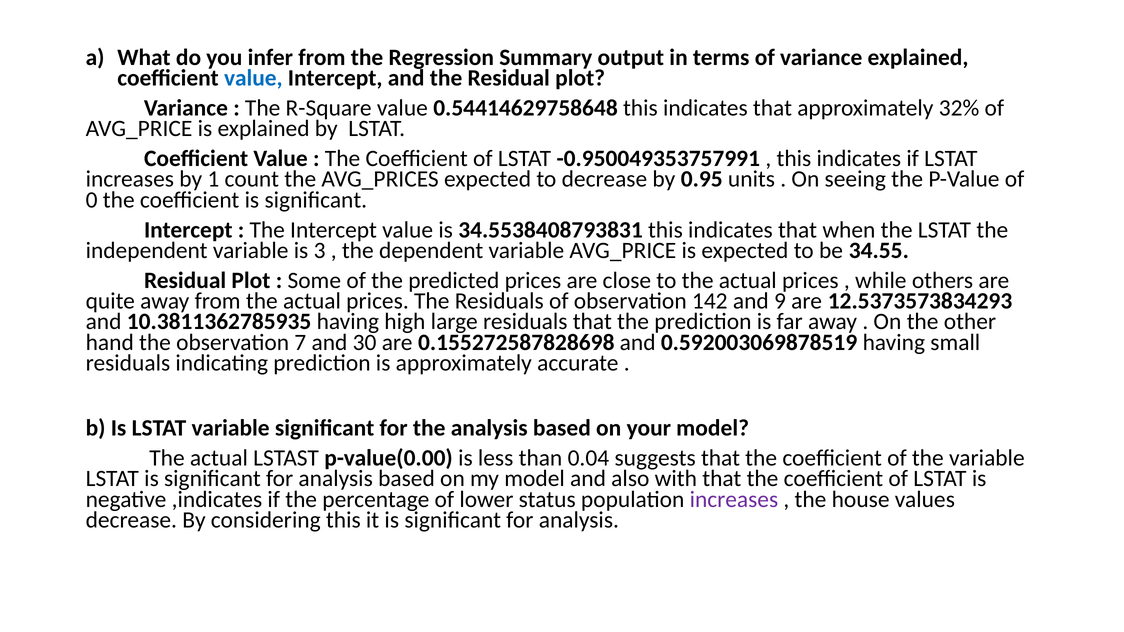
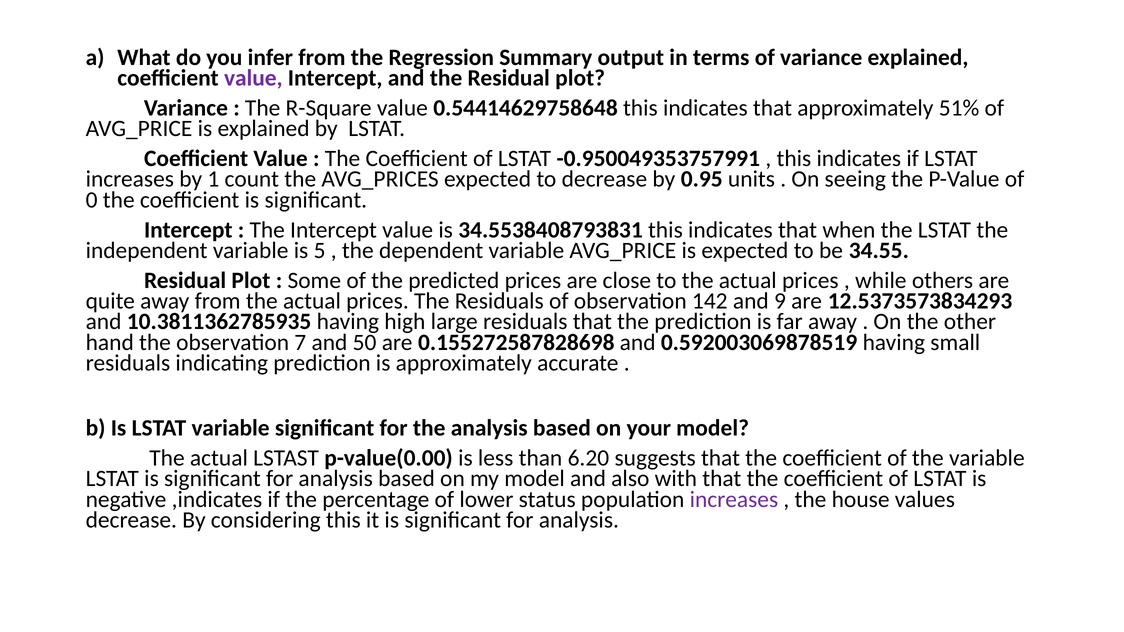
value colour: blue -> purple (253, 78)
32%: 32% -> 51% (959, 108)
3: 3 -> 5 (320, 251)
30: 30 -> 50 (365, 342)
0.04: 0.04 -> 6.20 (588, 458)
